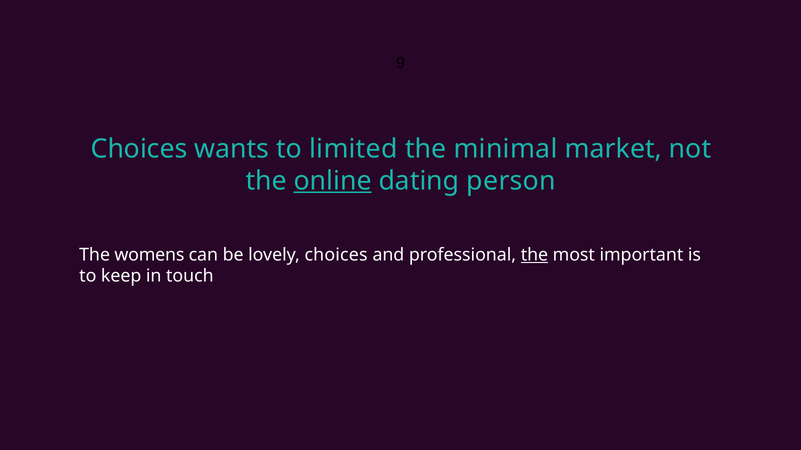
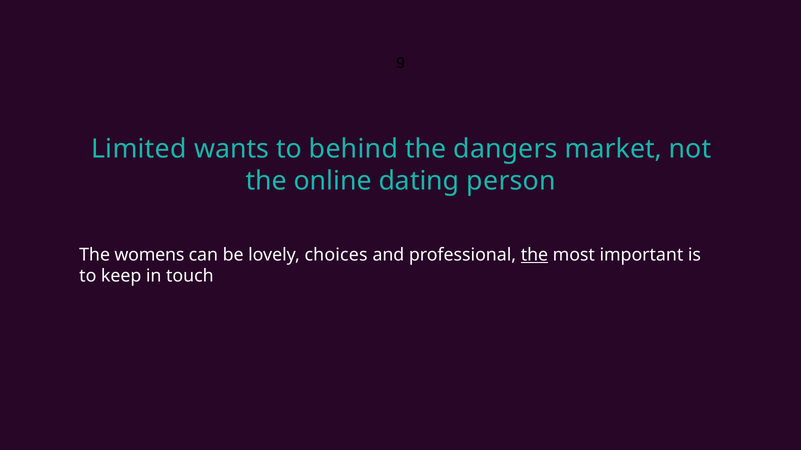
Choices: Choices -> Limited (139, 149)
limited: limited -> behind (353, 149)
minimal: minimal -> dangers (506, 149)
online underline: present -> none (333, 181)
